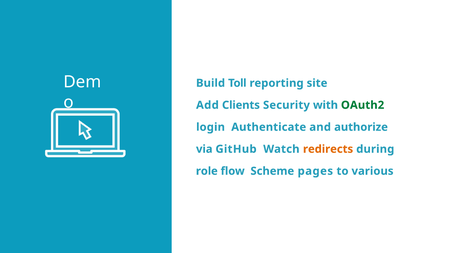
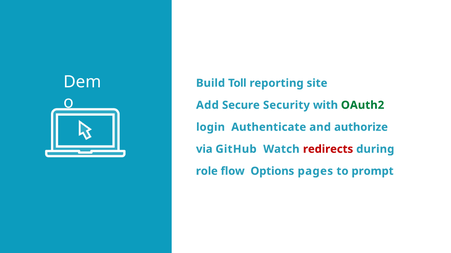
Clients: Clients -> Secure (241, 105)
redirects colour: orange -> red (328, 149)
Scheme: Scheme -> Options (272, 172)
various: various -> prompt (373, 172)
